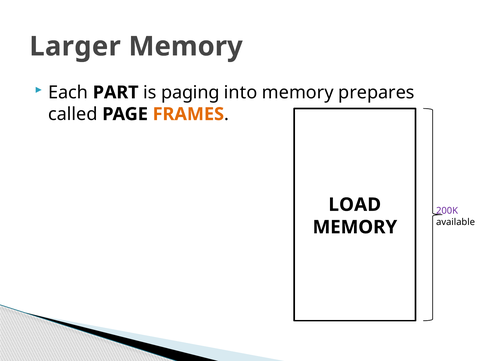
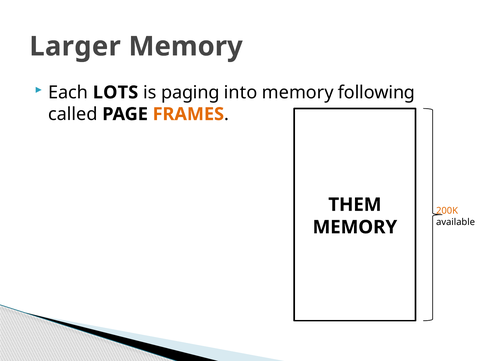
PART: PART -> LOTS (116, 93)
prepares: prepares -> following (377, 93)
LOAD: LOAD -> THEM (355, 205)
200K colour: purple -> orange (447, 211)
